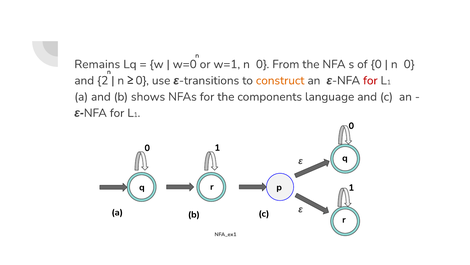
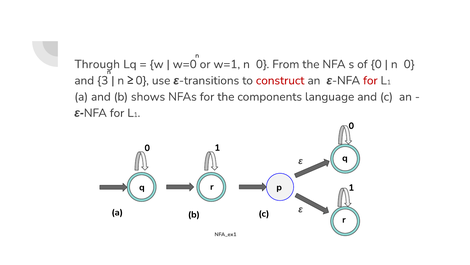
Remains: Remains -> Through (97, 64)
2: 2 -> 3 (103, 80)
construct colour: orange -> red (280, 80)
